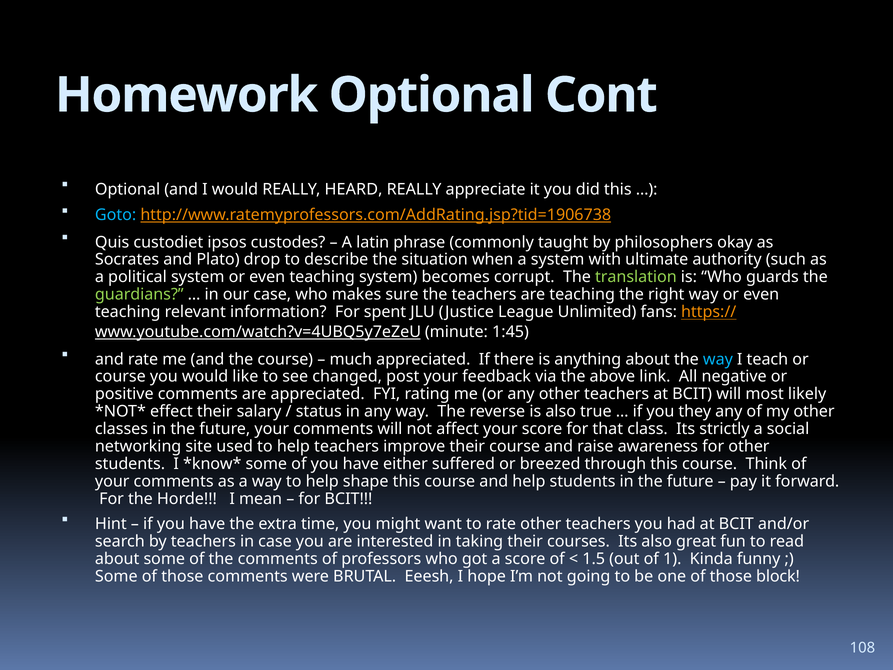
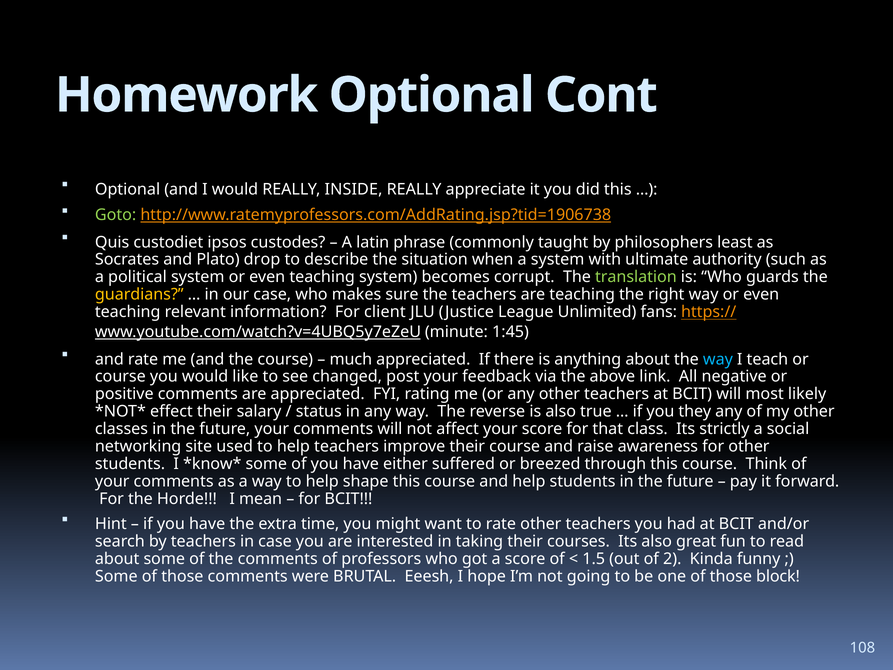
HEARD: HEARD -> INSIDE (353, 189)
Goto colour: light blue -> light green (116, 215)
okay: okay -> least (735, 242)
guardians colour: light green -> yellow (139, 294)
spent: spent -> client (385, 312)
1: 1 -> 2 (672, 559)
